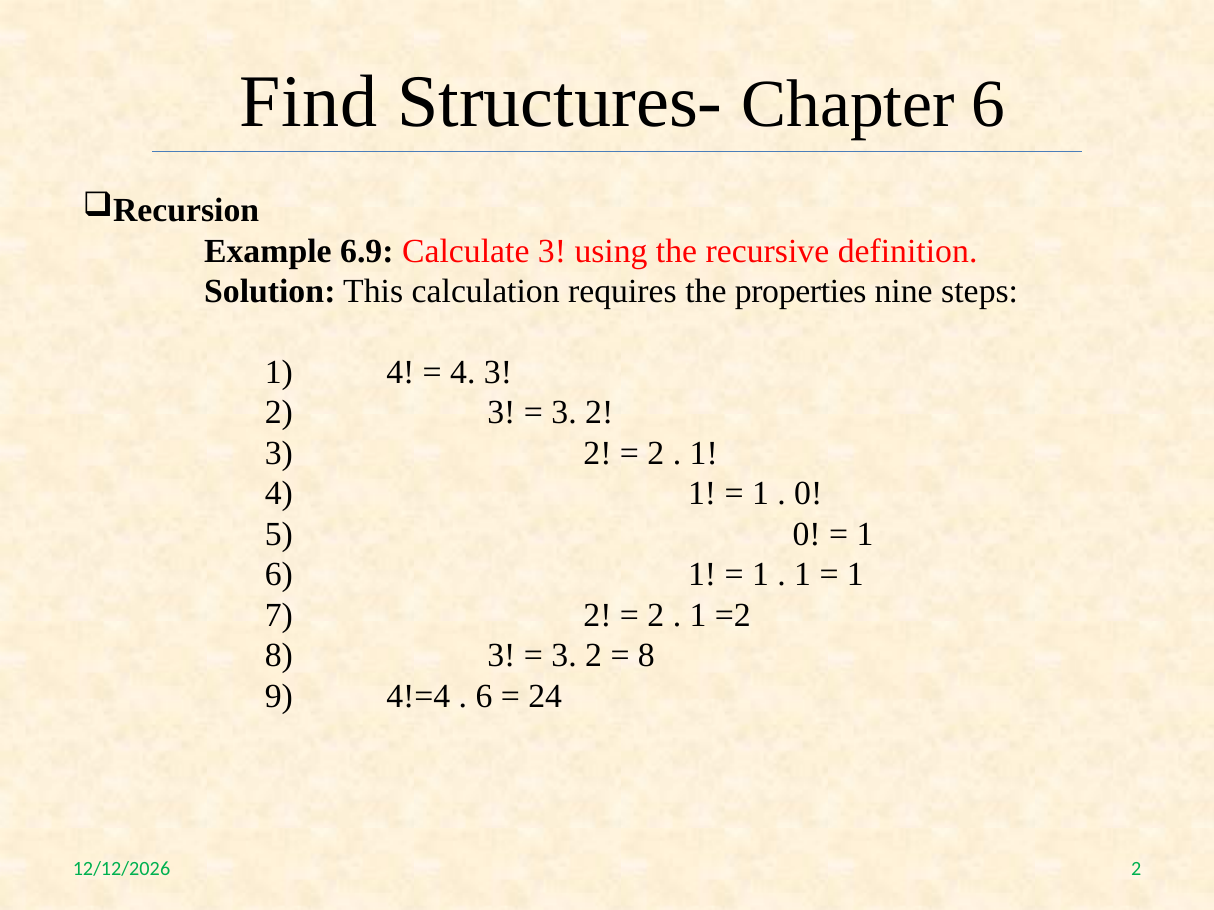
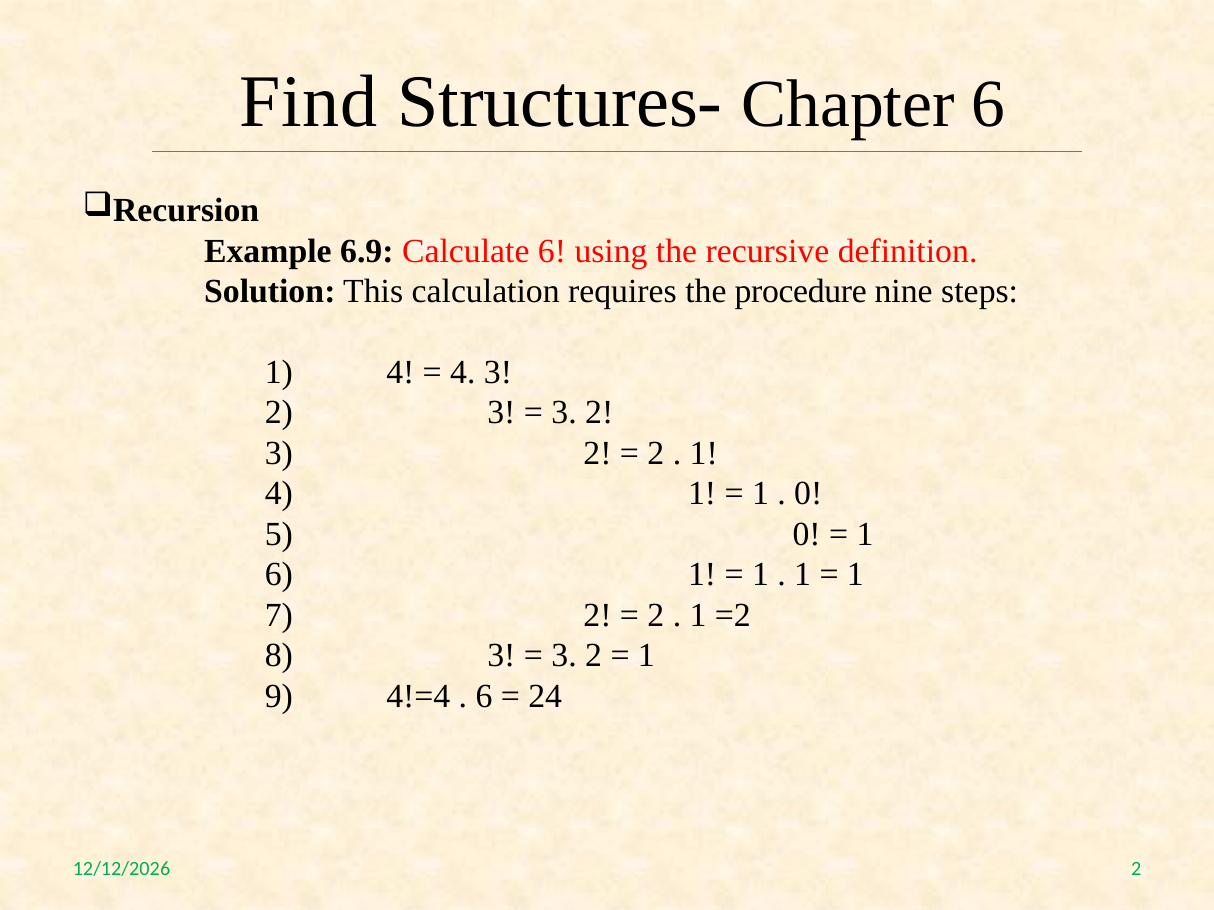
Calculate 3: 3 -> 6 (552, 251)
properties: properties -> procedure (801, 292)
8: 8 -> 1 (646, 656)
